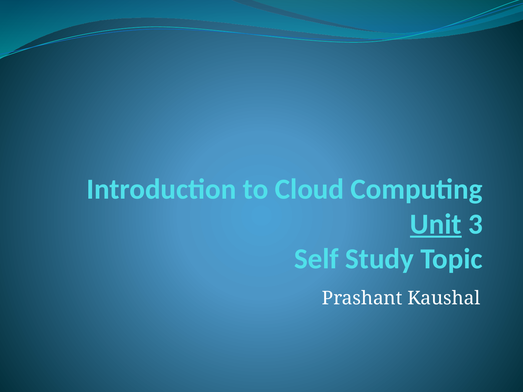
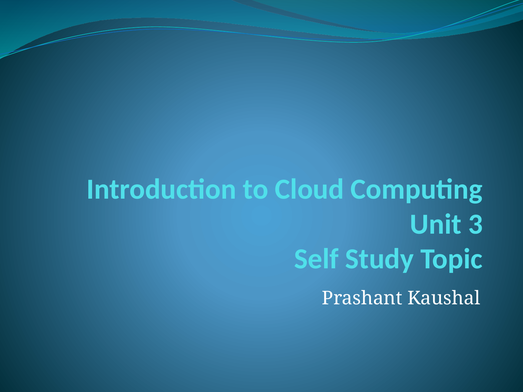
Unit underline: present -> none (436, 224)
